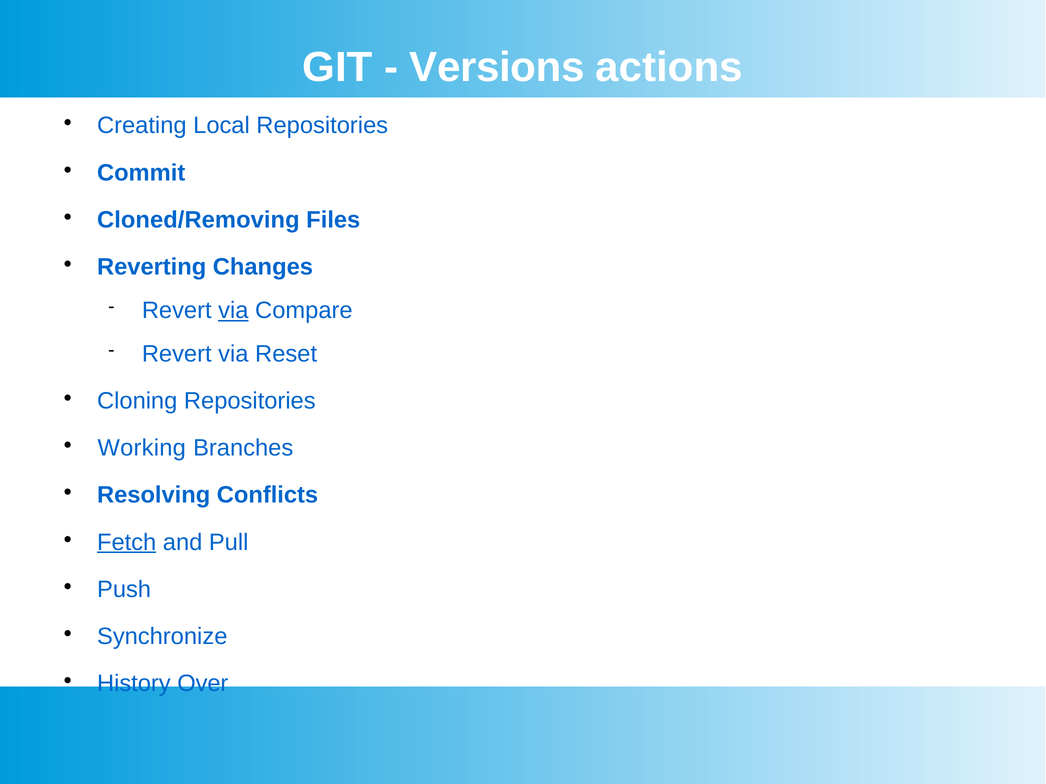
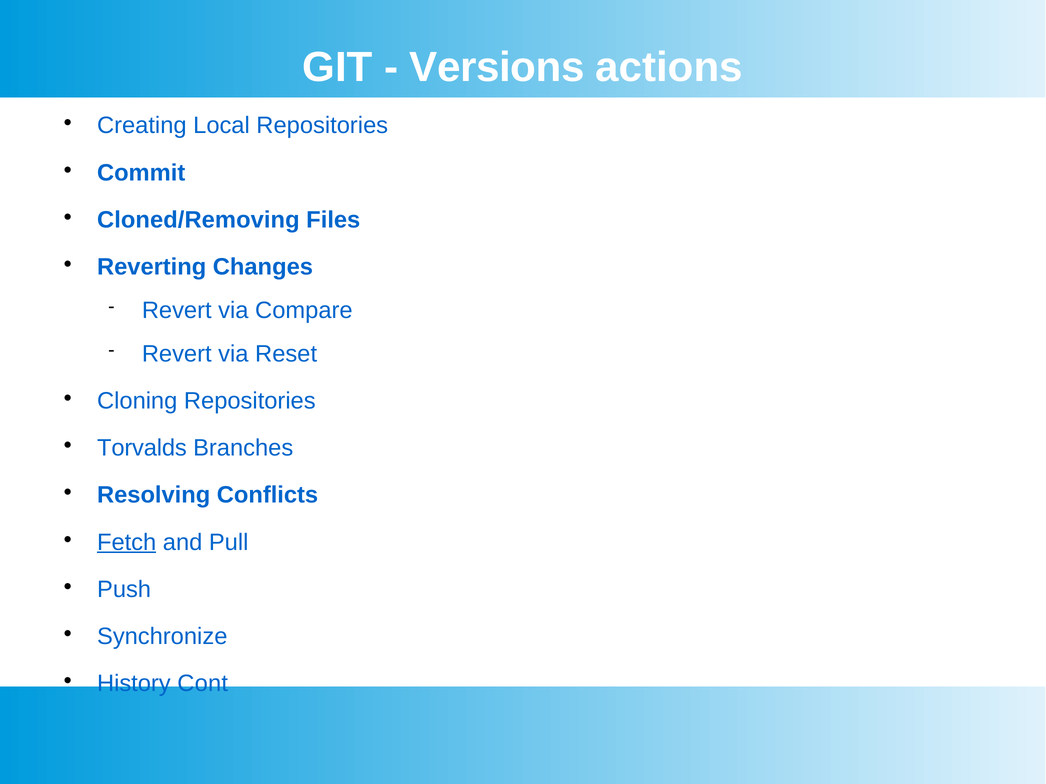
via underline: present -> none (233, 311)
Working: Working -> Torvalds (142, 448)
Over: Over -> Cont (203, 684)
